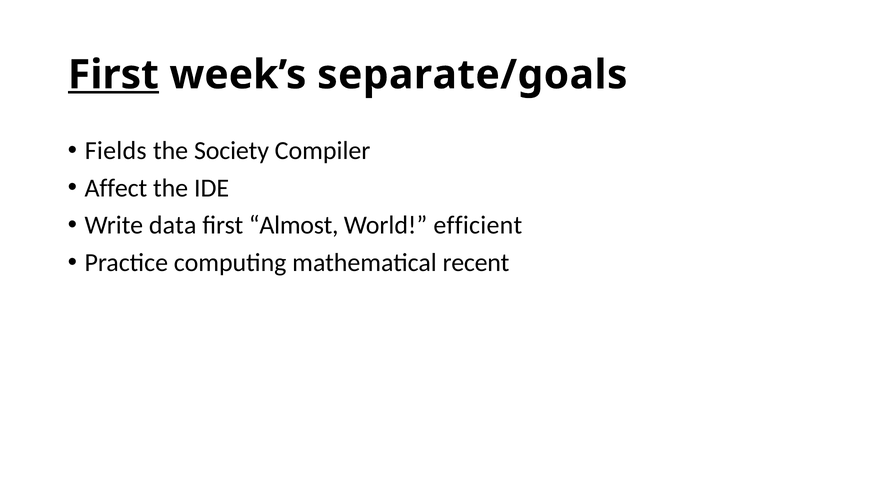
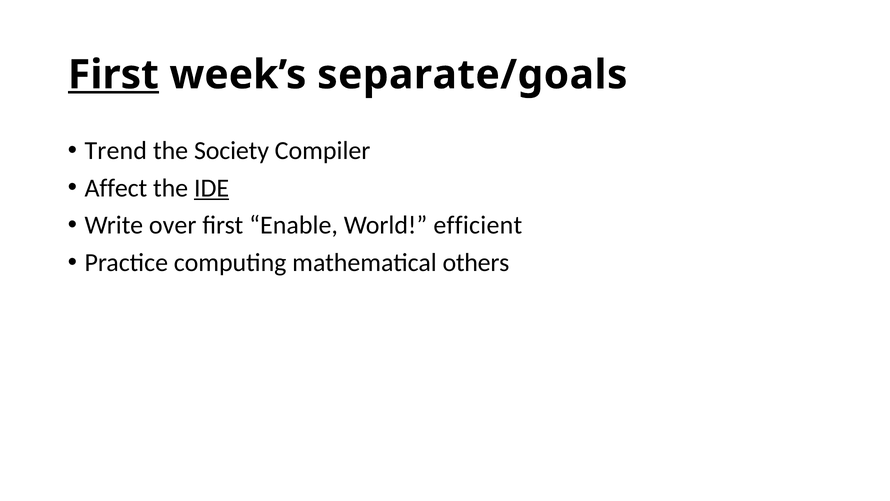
Fields: Fields -> Trend (116, 150)
IDE underline: none -> present (212, 188)
data: data -> over (173, 225)
Almost: Almost -> Enable (294, 225)
recent: recent -> others (476, 262)
